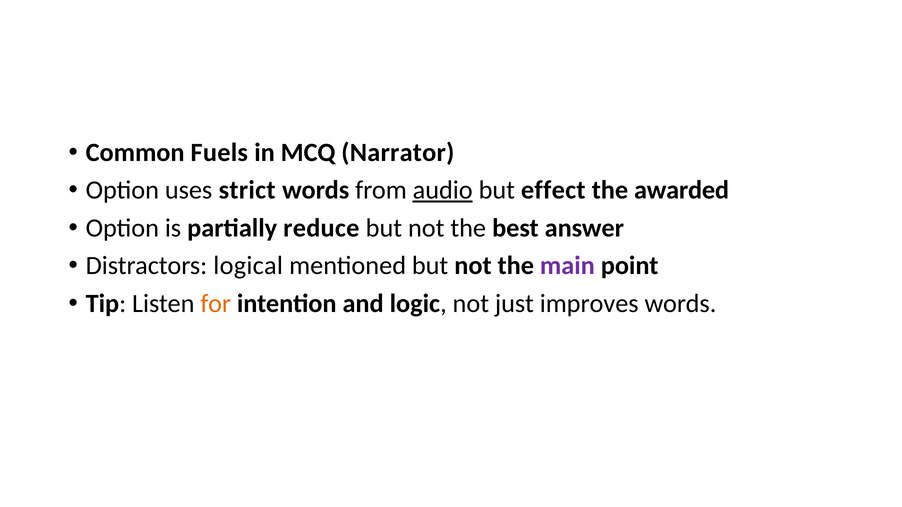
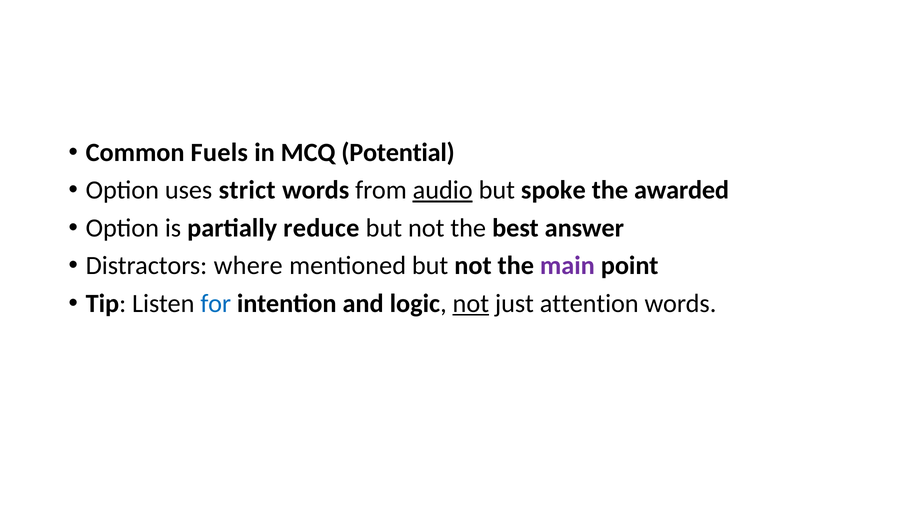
Narrator: Narrator -> Potential (398, 153)
effect: effect -> spoke (553, 190)
logical: logical -> where (248, 266)
for colour: orange -> blue (216, 304)
not underline: none -> present (471, 304)
improves: improves -> attention (589, 304)
